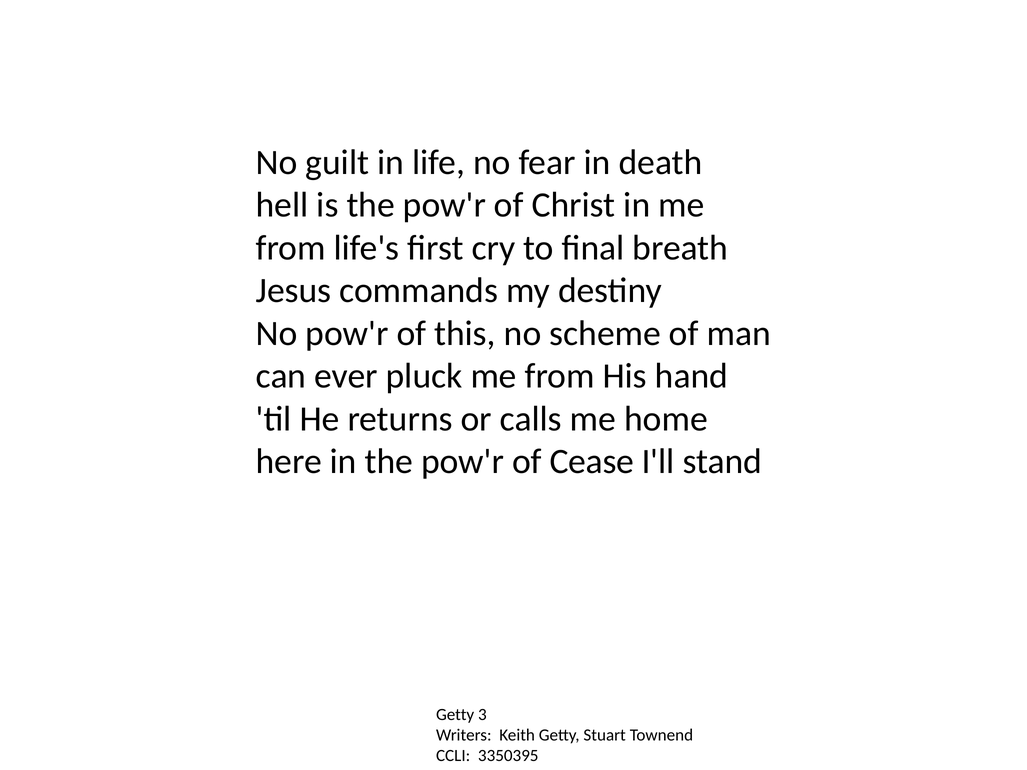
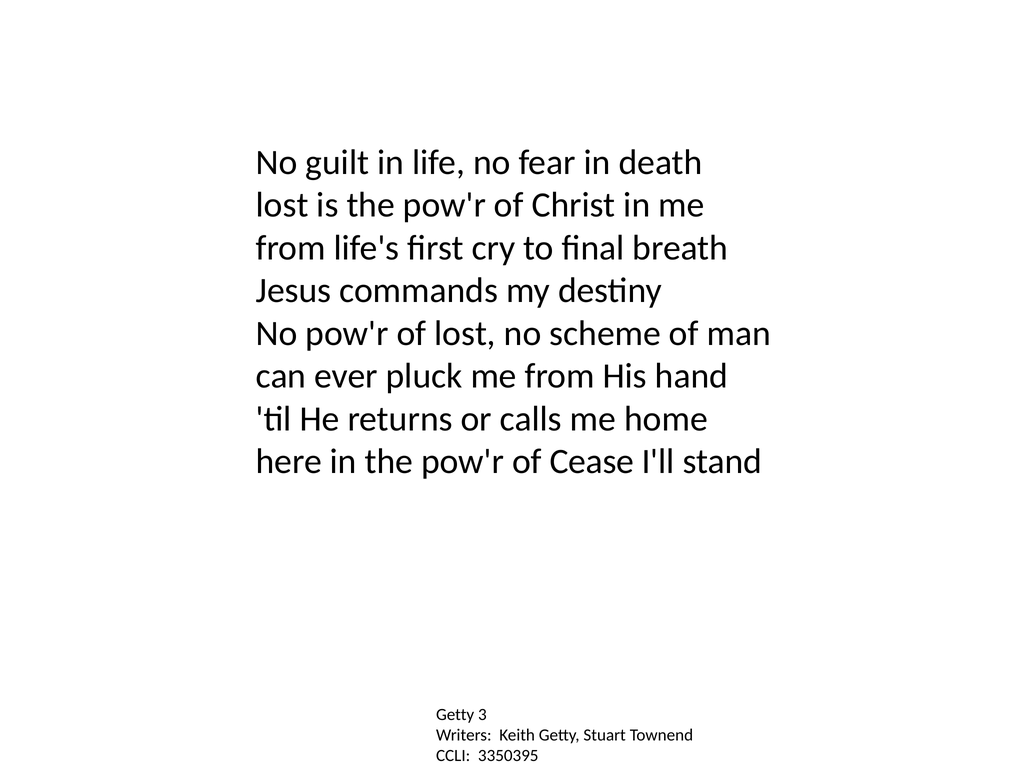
hell: hell -> lost (282, 205)
of this: this -> lost (465, 334)
